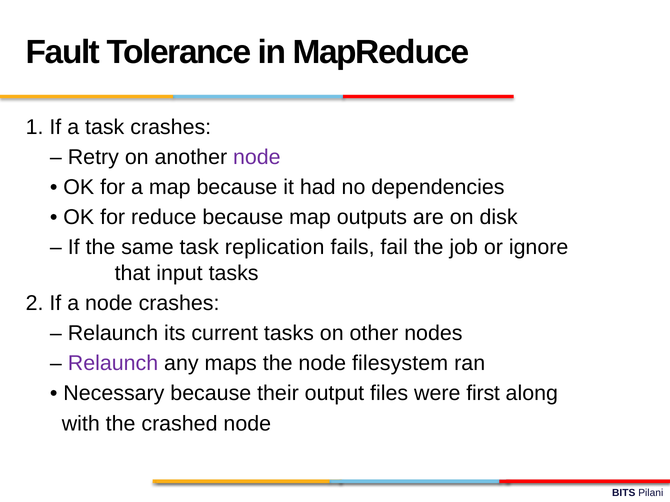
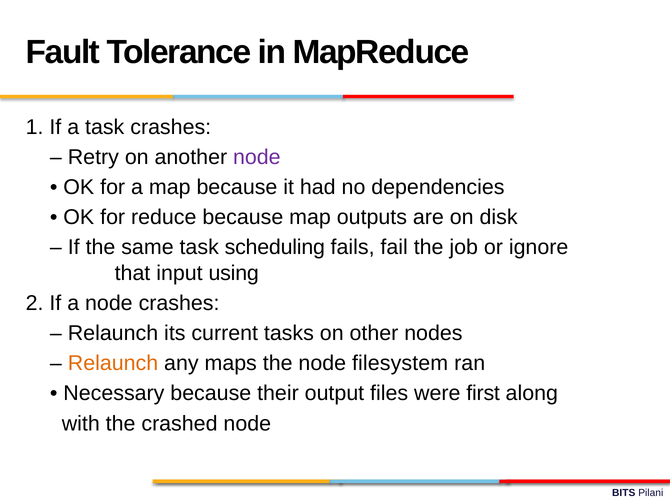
replication: replication -> scheduling (275, 248)
input tasks: tasks -> using (234, 273)
Relaunch colour: purple -> orange (113, 364)
